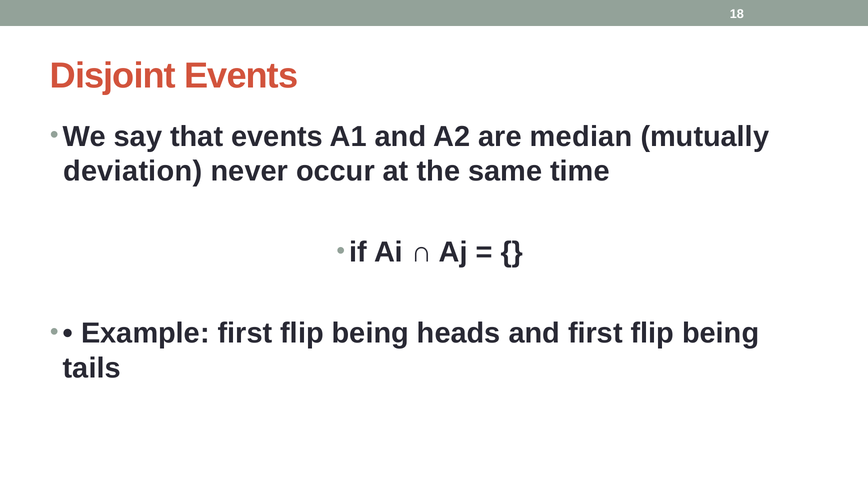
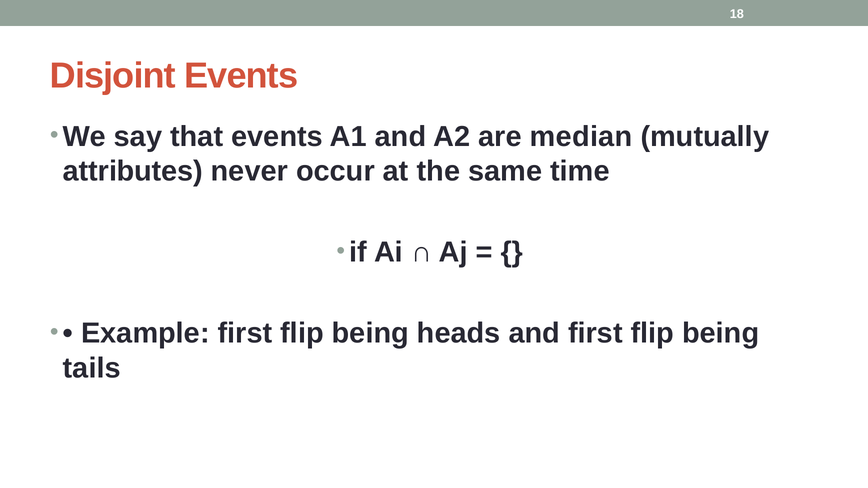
deviation: deviation -> attributes (133, 171)
